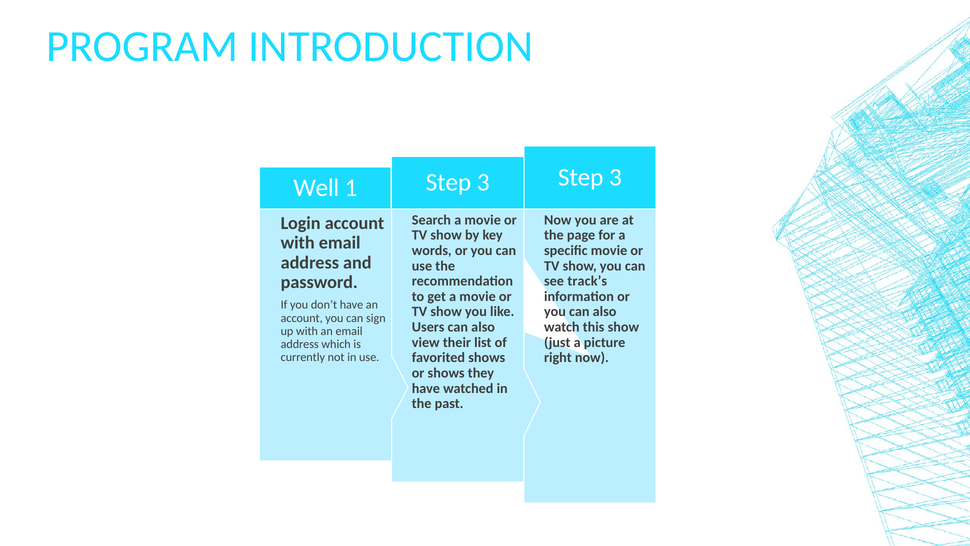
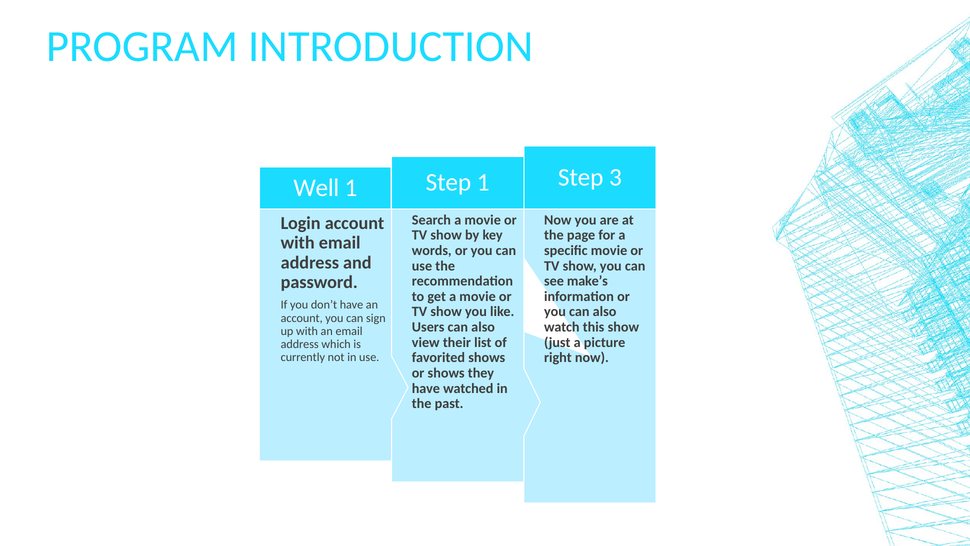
3: 3 -> 1 (483, 182)
track’s: track’s -> make’s (587, 281)
